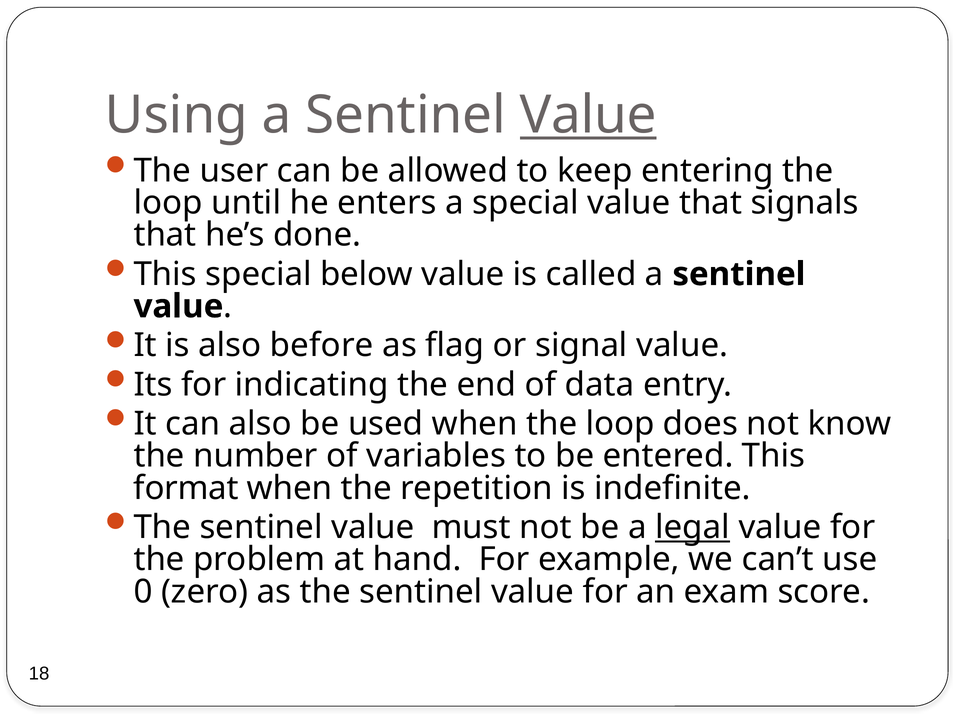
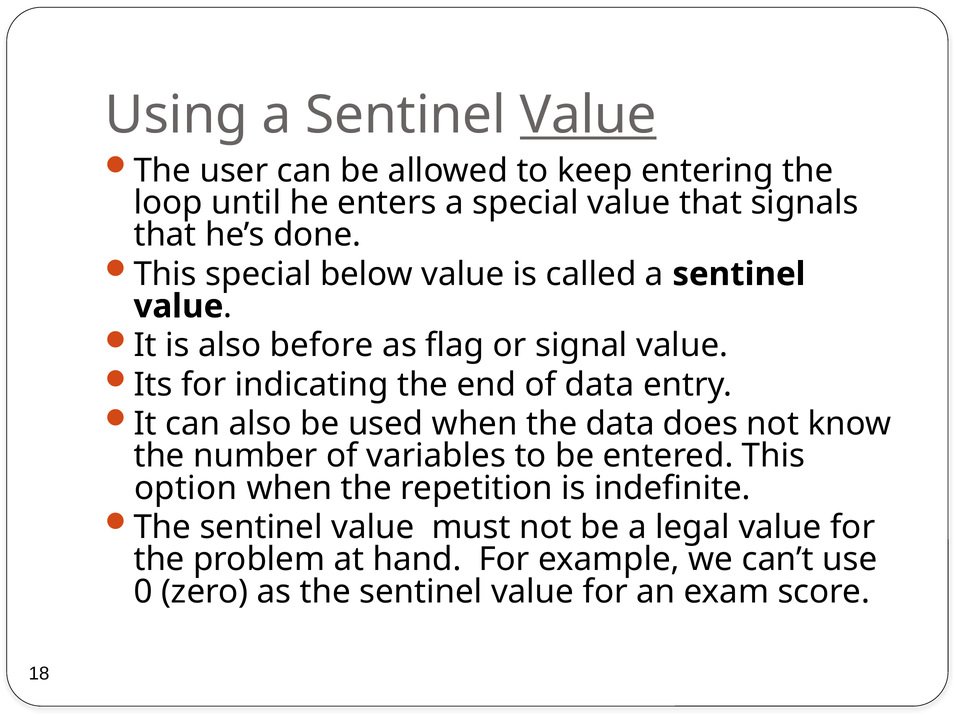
when the loop: loop -> data (620, 424)
format: format -> option (186, 488)
legal underline: present -> none (693, 528)
